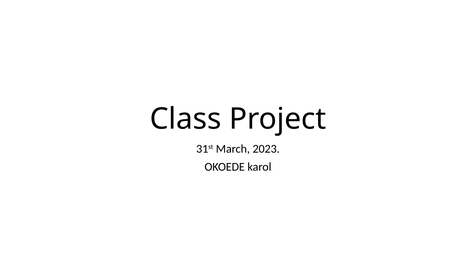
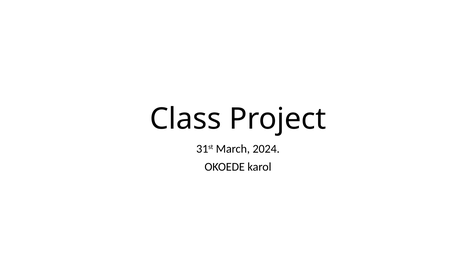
2023: 2023 -> 2024 (266, 149)
